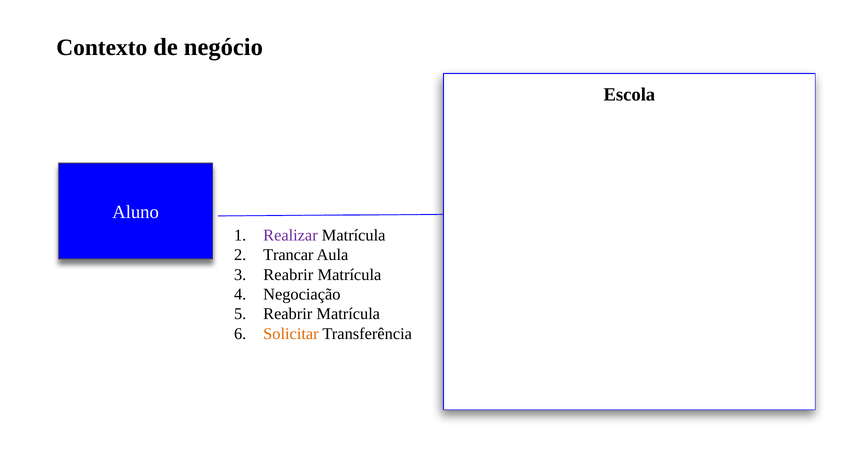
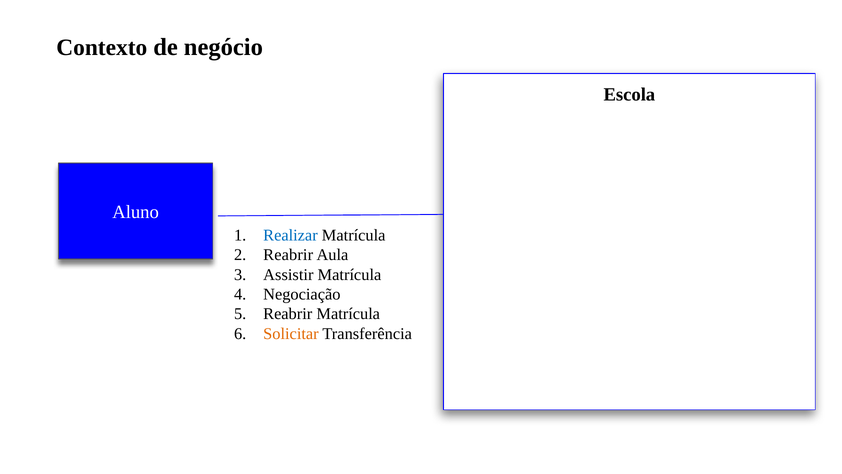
Realizar colour: purple -> blue (290, 235)
Trancar: Trancar -> Reabrir (288, 255)
Reabrir: Reabrir -> Assistir (288, 274)
